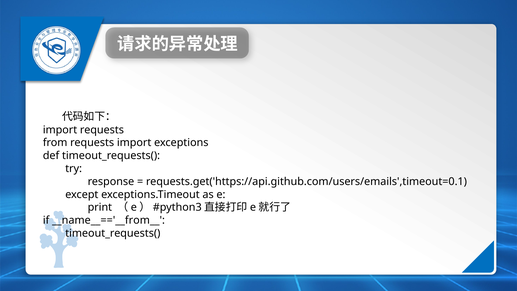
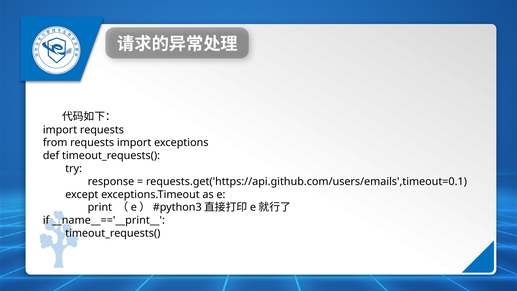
__name__=='__from__: __name__=='__from__ -> __name__=='__print__ (109, 220)
